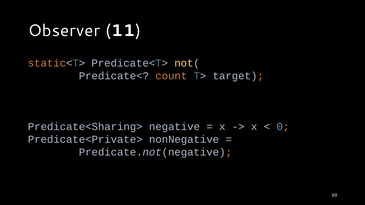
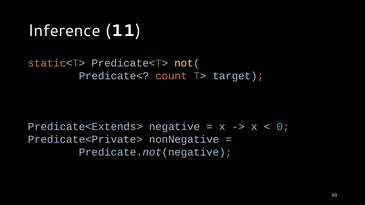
Observer: Observer -> Inference (64, 31)
Predicate<Sharing>: Predicate<Sharing> -> Predicate<Extends> (85, 127)
